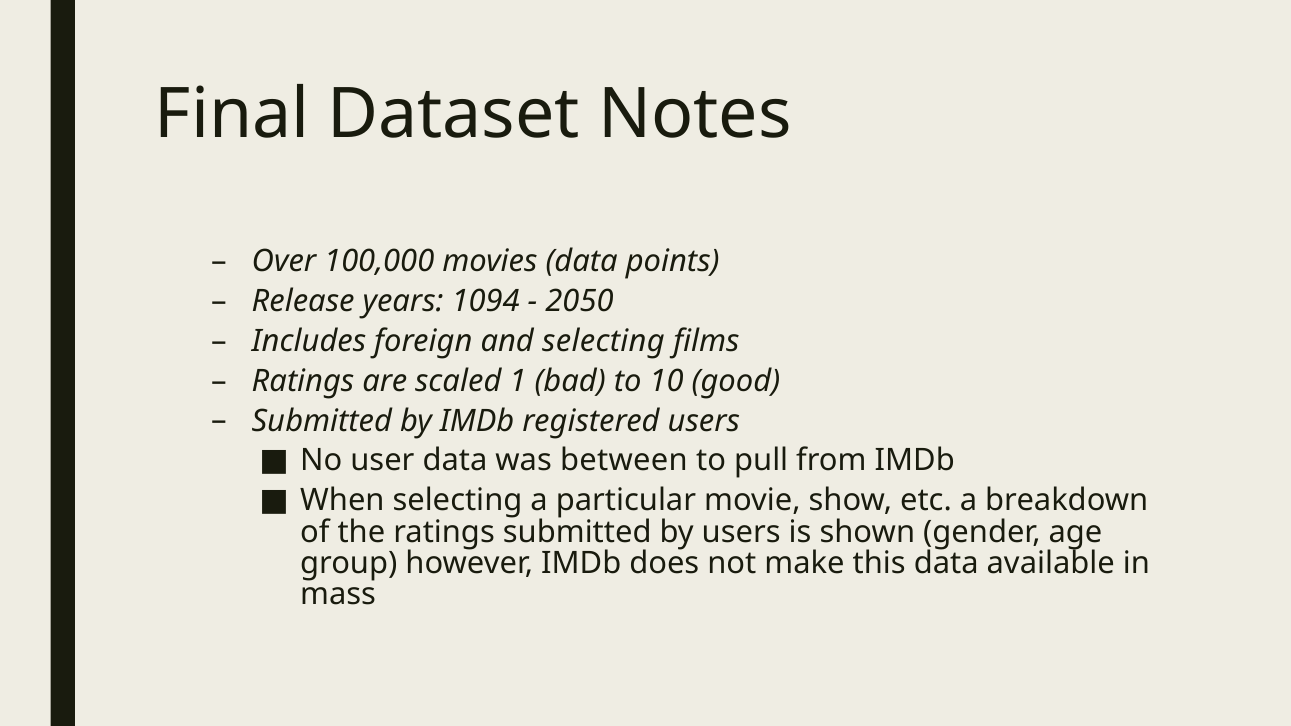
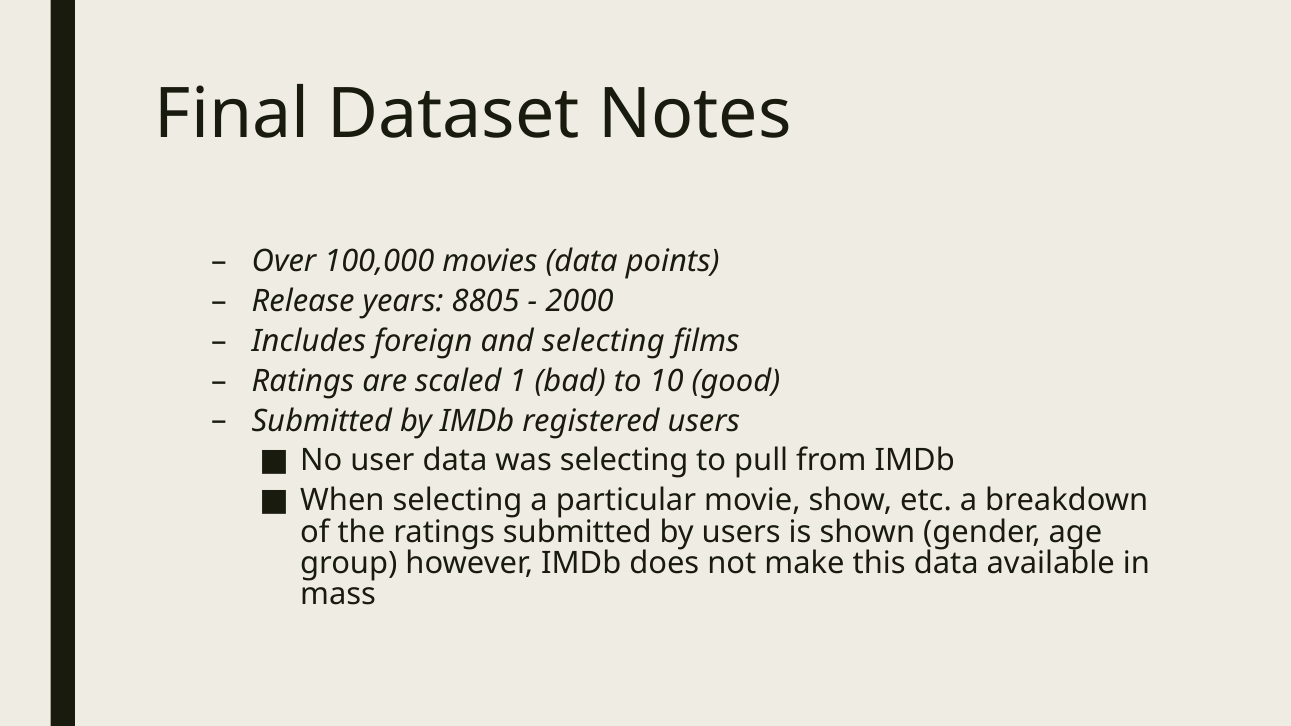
1094: 1094 -> 8805 (486, 302)
2050: 2050 -> 2000 (579, 302)
was between: between -> selecting (624, 461)
